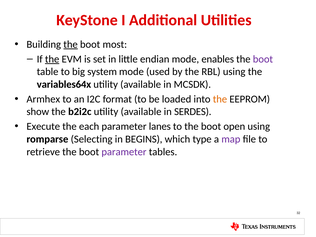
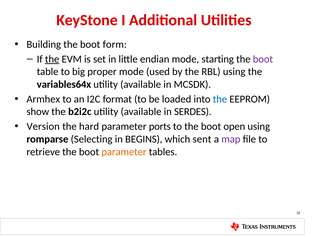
the underline: present -> none (71, 44)
most: most -> form (115, 44)
enables: enables -> starting (218, 59)
system: system -> proper (102, 72)
the colour: orange -> blue (220, 99)
Execute: Execute -> Version (43, 127)
each: each -> hard (89, 127)
lanes: lanes -> ports (160, 127)
type: type -> sent (202, 139)
parameter colour: purple -> orange (124, 152)
